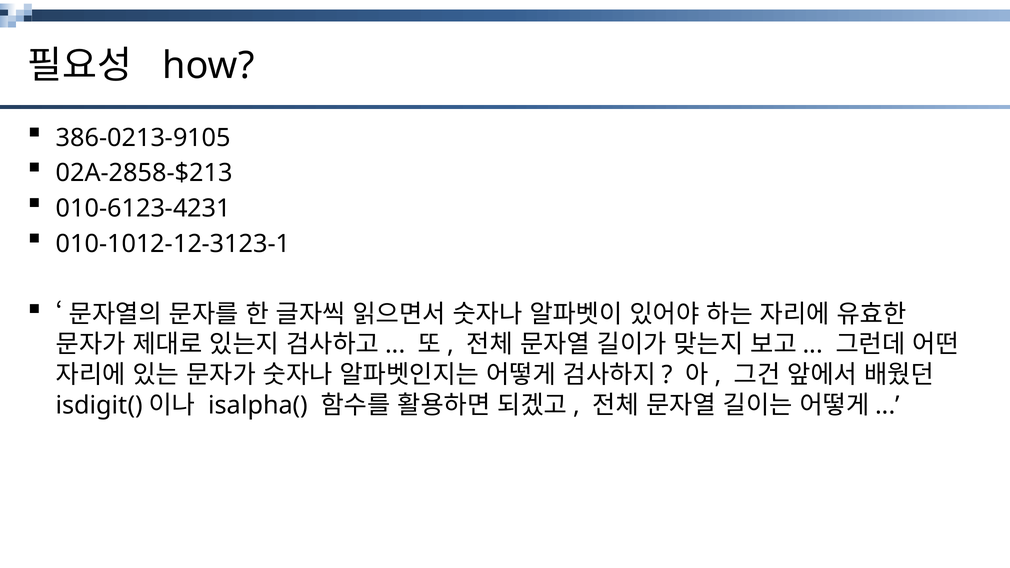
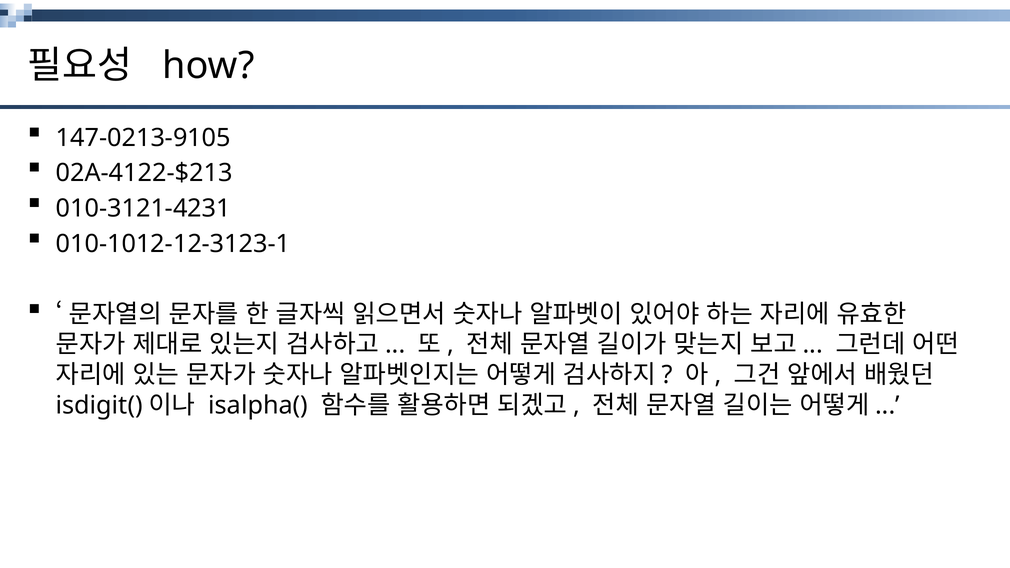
386-0213-9105: 386-0213-9105 -> 147-0213-9105 (143, 138)
02A-2858-$213: 02A-2858-$213 -> 02A-4122-$213 (144, 173)
010-6123-4231: 010-6123-4231 -> 010-3121-4231 (143, 208)
